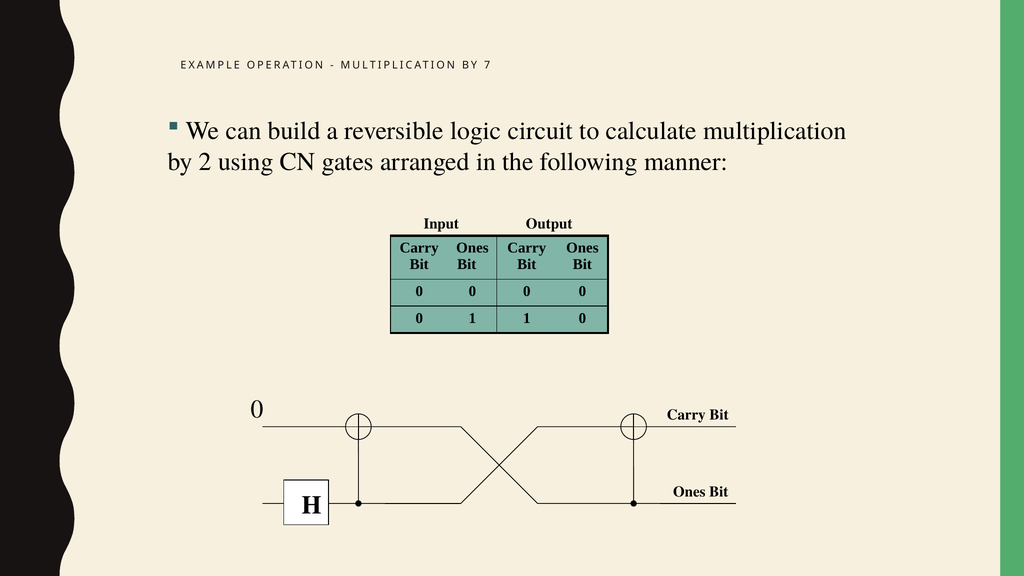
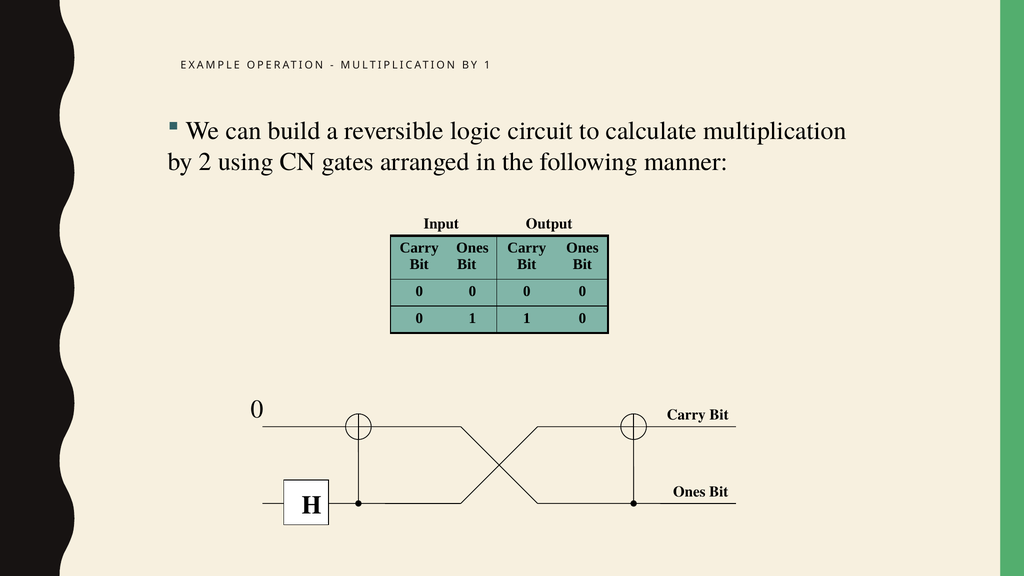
BY 7: 7 -> 1 (487, 65)
